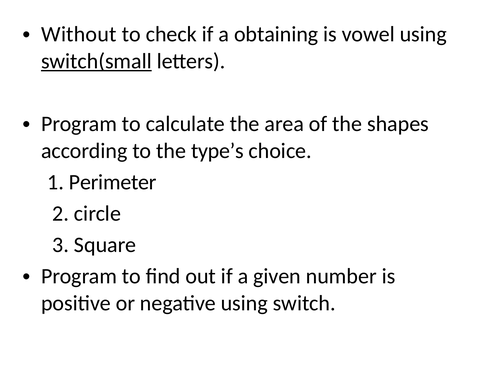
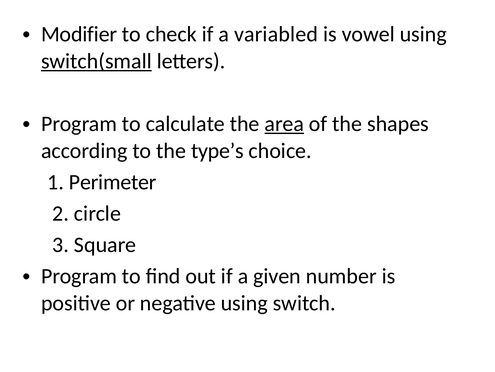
Without: Without -> Modifier (79, 34)
obtaining: obtaining -> variabled (276, 34)
area underline: none -> present (284, 124)
